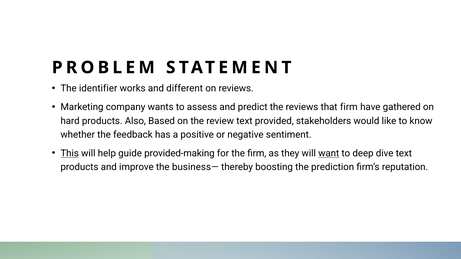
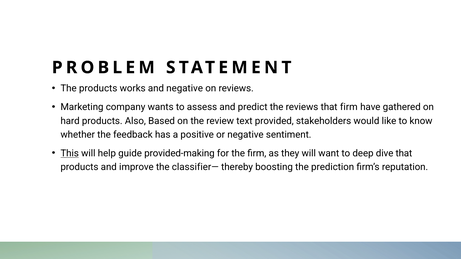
The identifier: identifier -> products (98, 89)
and different: different -> negative (185, 89)
want underline: present -> none (329, 154)
dive text: text -> that (404, 154)
business—: business— -> classifier— (195, 167)
